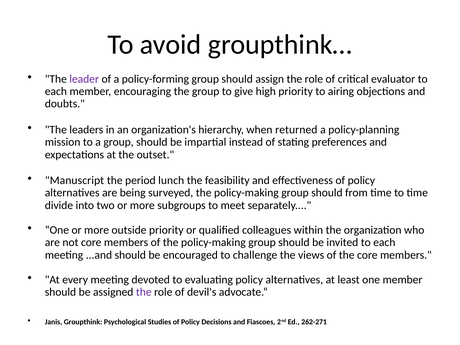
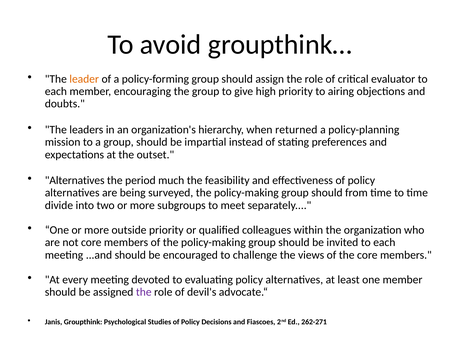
leader colour: purple -> orange (84, 79)
Manuscript: Manuscript -> Alternatives (75, 180)
lunch: lunch -> much (171, 180)
